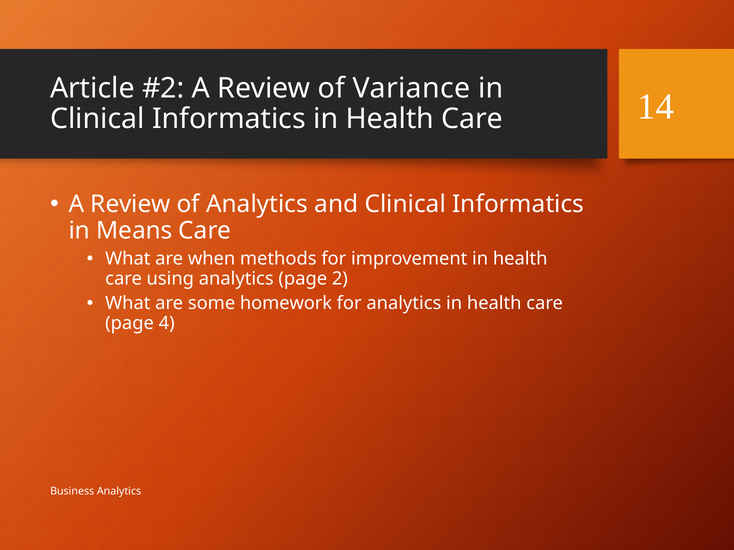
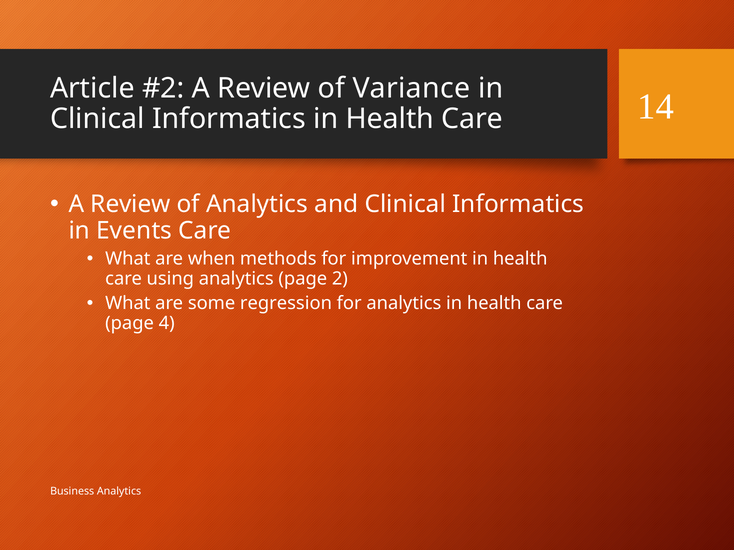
Means: Means -> Events (134, 231)
homework: homework -> regression (286, 304)
